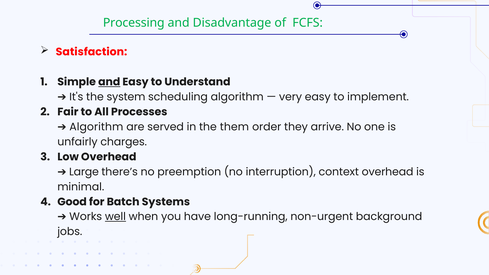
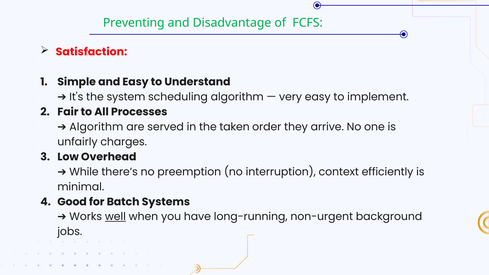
Processing: Processing -> Preventing (134, 23)
and underline: present -> none (109, 82)
them: them -> taken (235, 127)
Large: Large -> While (84, 172)
context overhead: overhead -> efficiently (388, 172)
